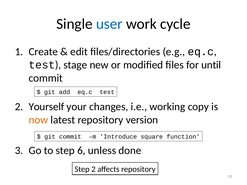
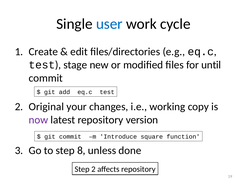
Yourself: Yourself -> Original (46, 107)
now colour: orange -> purple (38, 120)
6: 6 -> 8 (81, 151)
